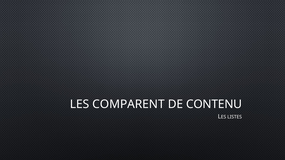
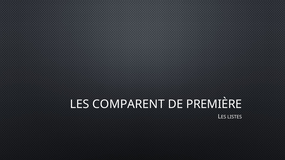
CONTENU: CONTENU -> PREMIÈRE (214, 104)
